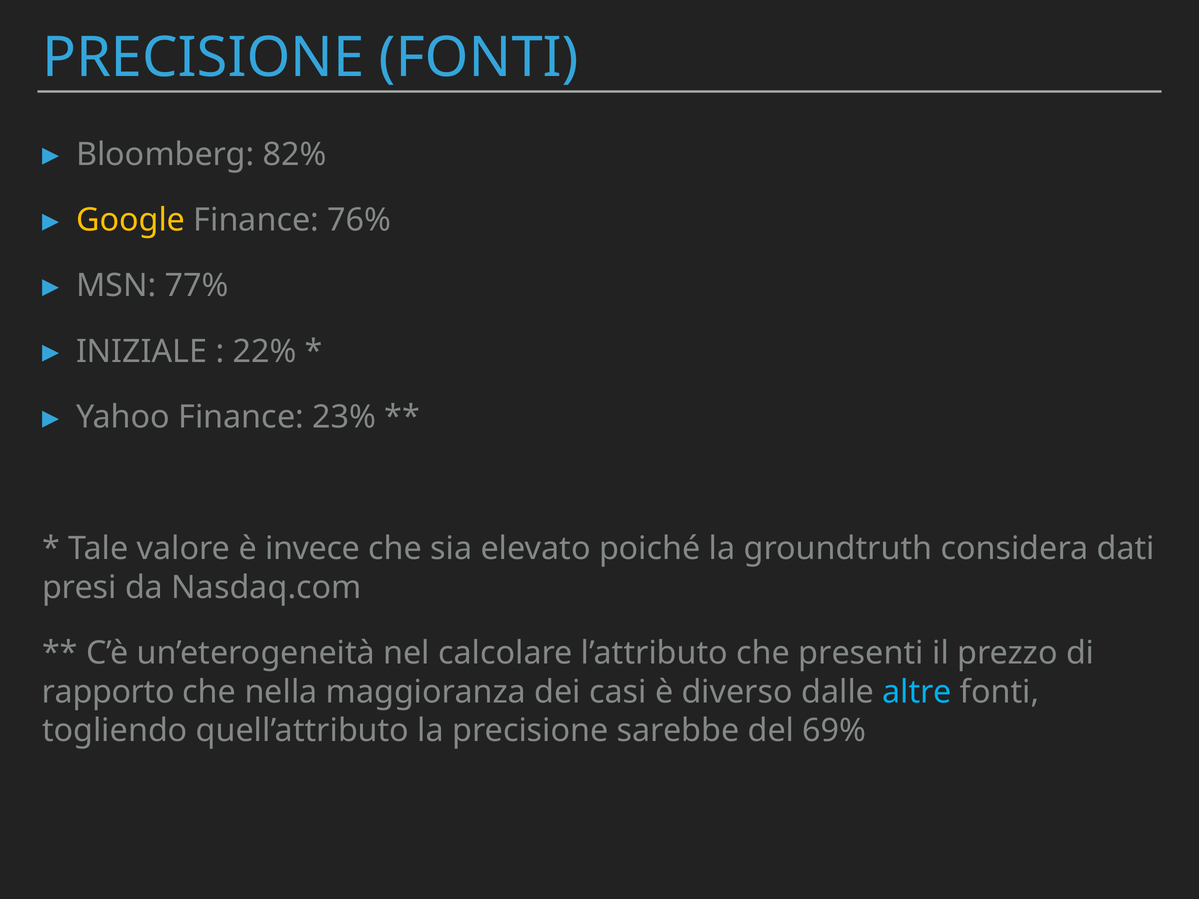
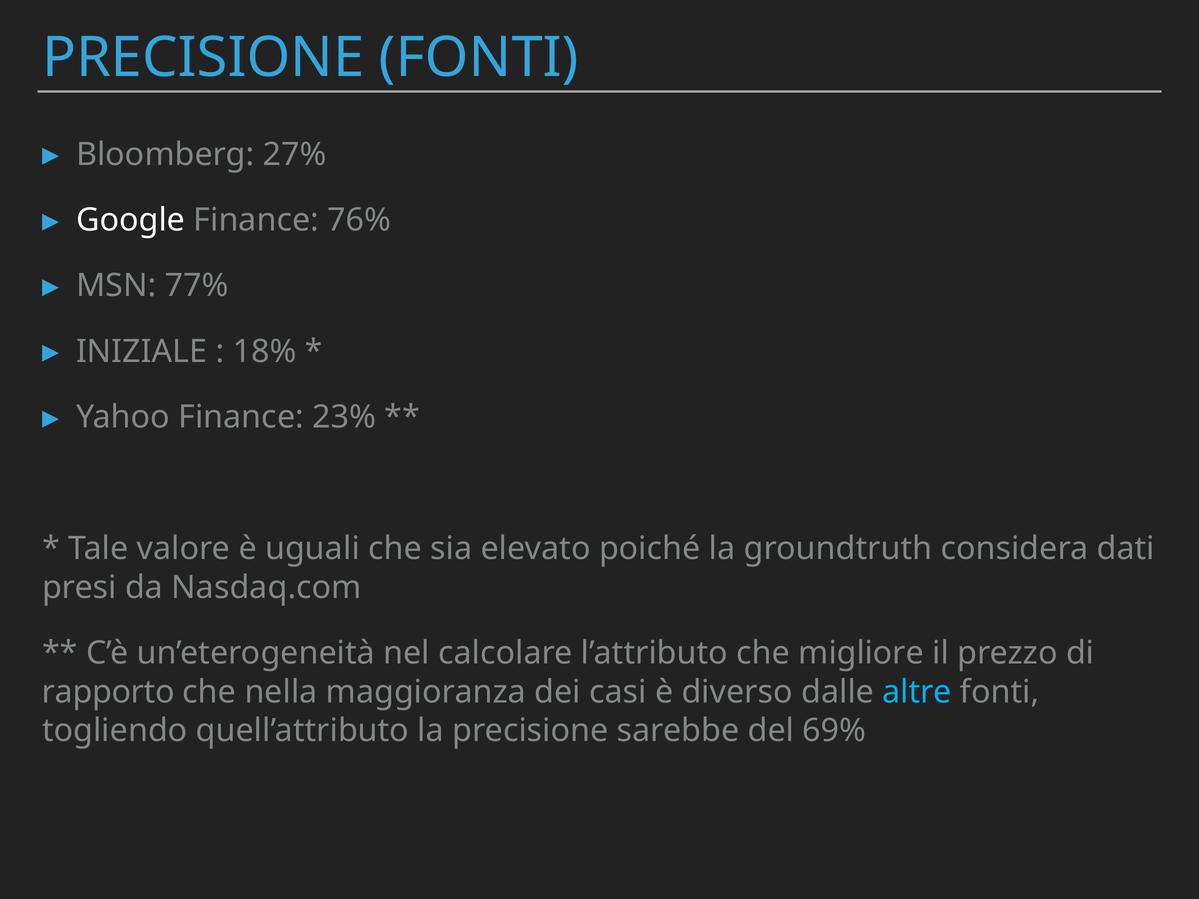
82%: 82% -> 27% (295, 154)
Google colour: yellow -> white (131, 220)
22%: 22% -> 18% (264, 352)
invece: invece -> uguali (312, 549)
presenti: presenti -> migliore (861, 653)
